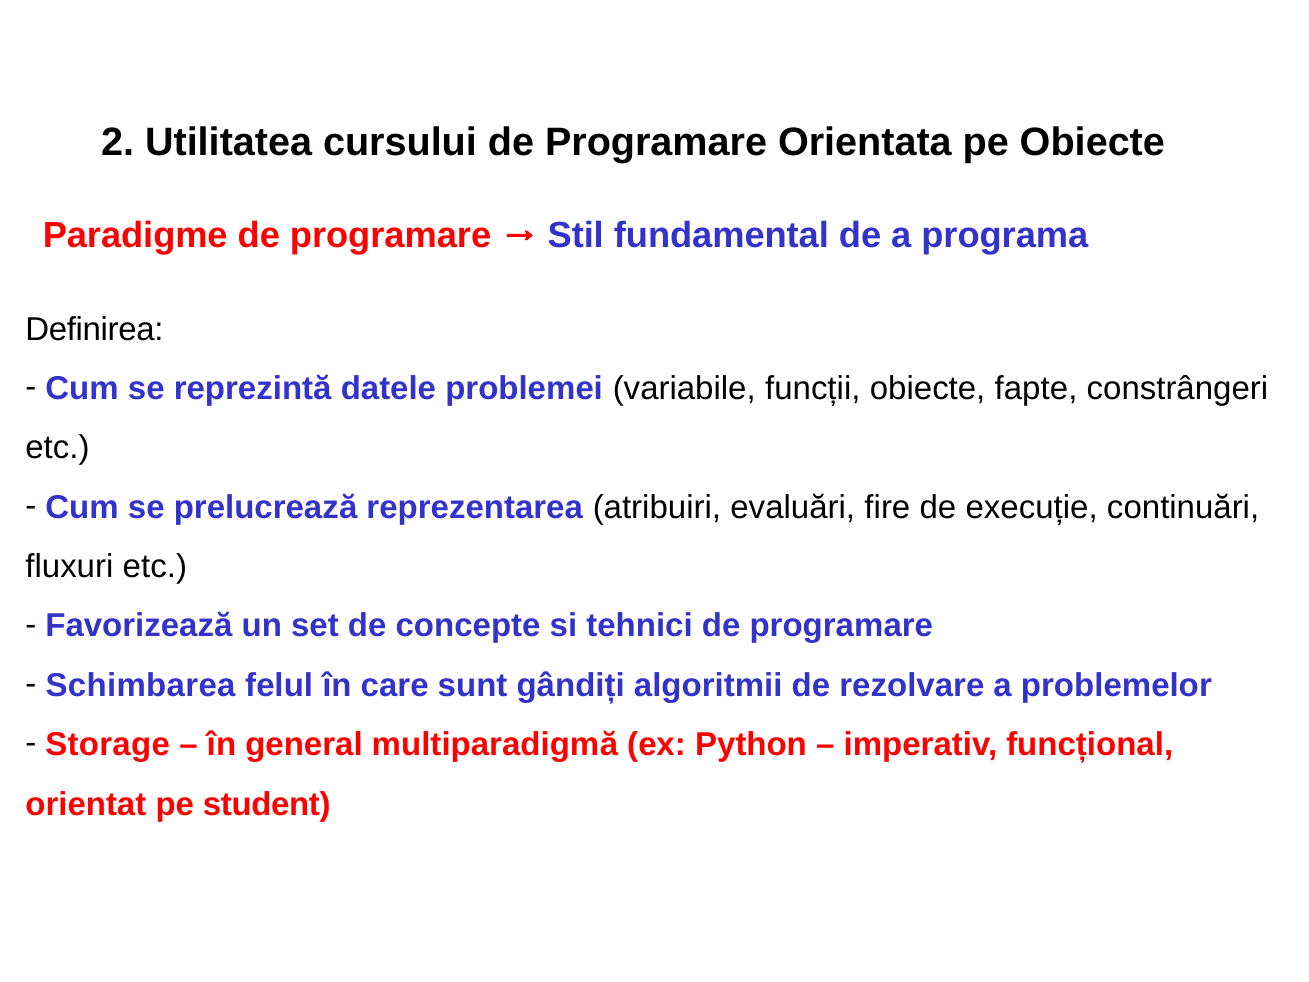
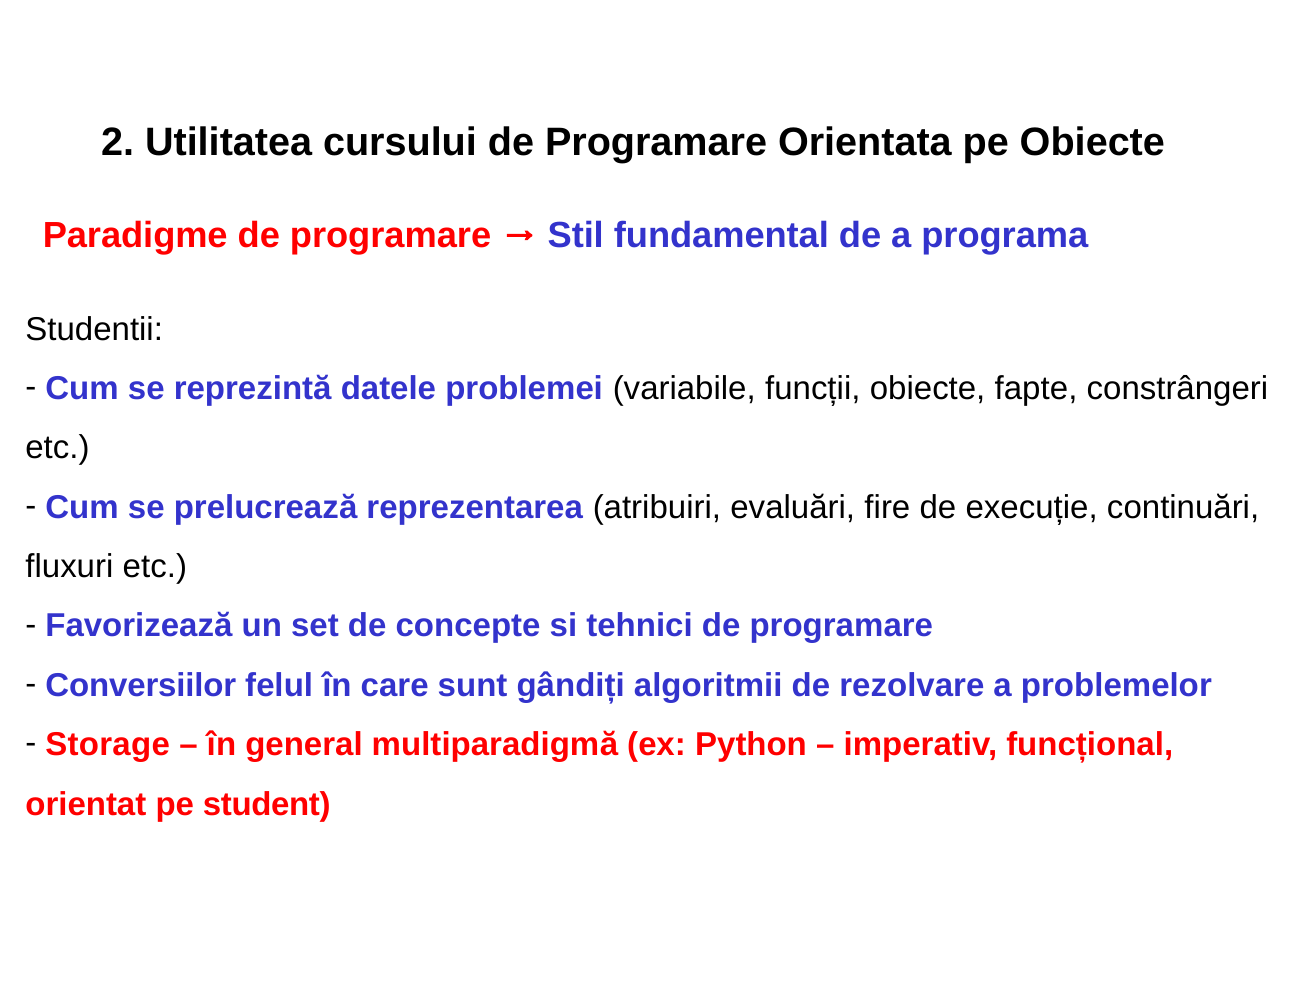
Definirea: Definirea -> Studentii (94, 329)
Schimbarea: Schimbarea -> Conversiilor (141, 685)
